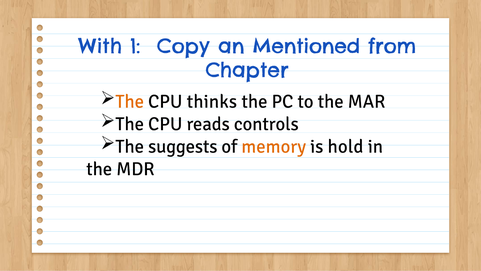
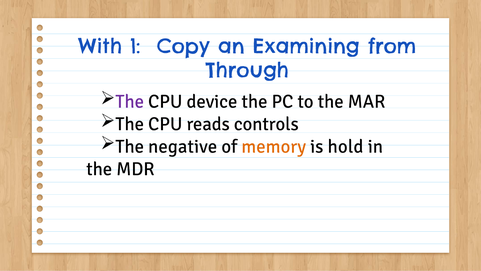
Mentioned: Mentioned -> Examining (306, 46)
Chapter: Chapter -> Through (247, 70)
The colour: orange -> purple (130, 101)
thinks: thinks -> device (212, 101)
suggests: suggests -> negative (183, 146)
